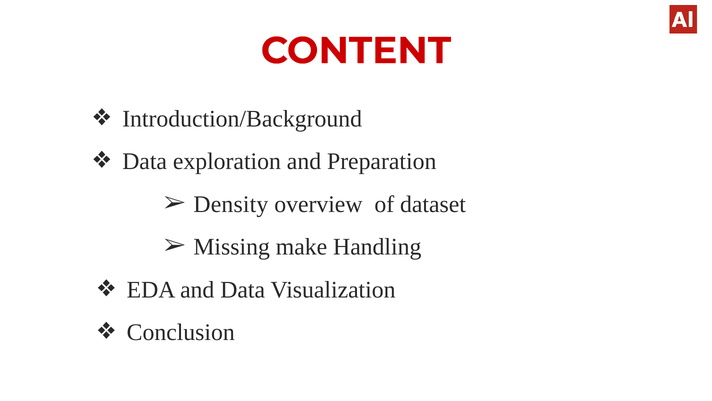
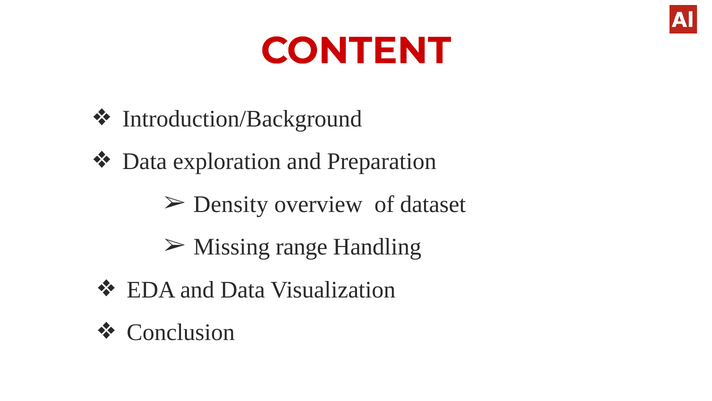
make: make -> range (302, 247)
